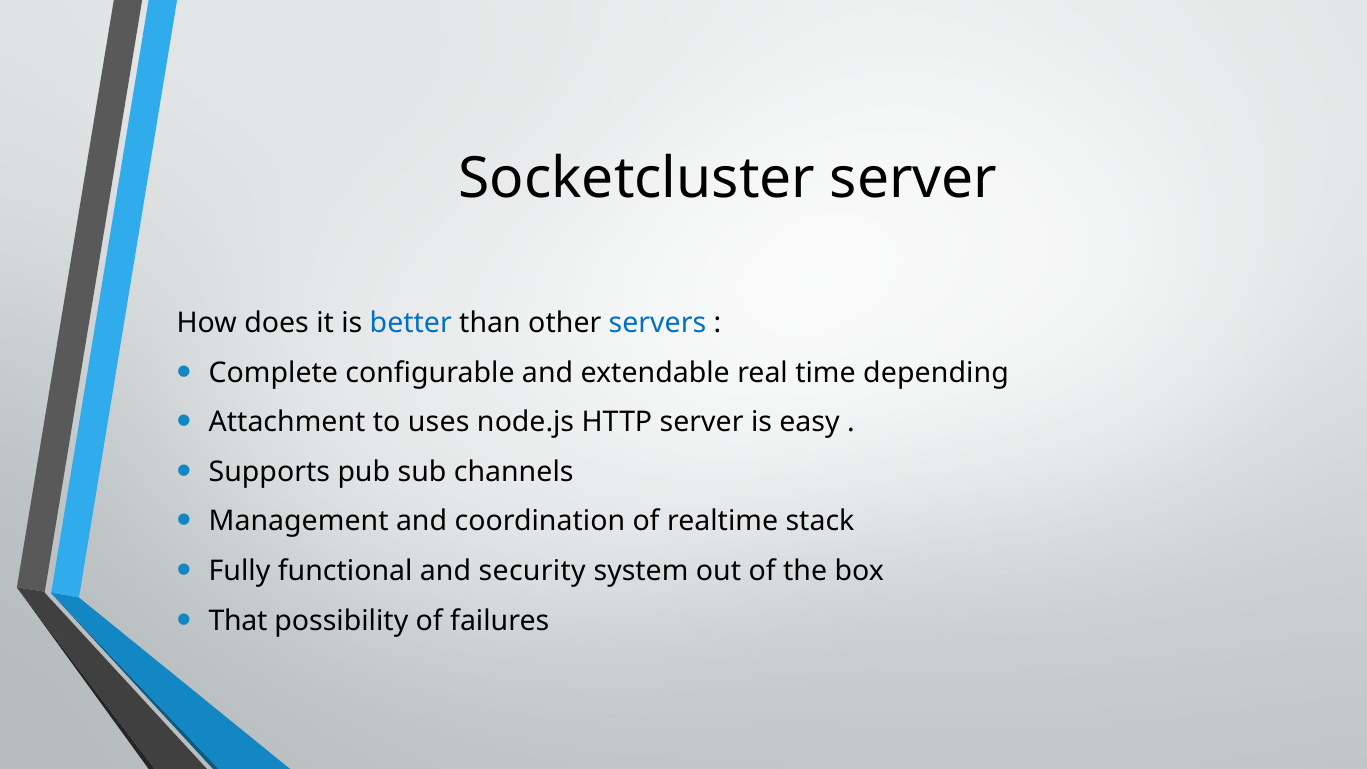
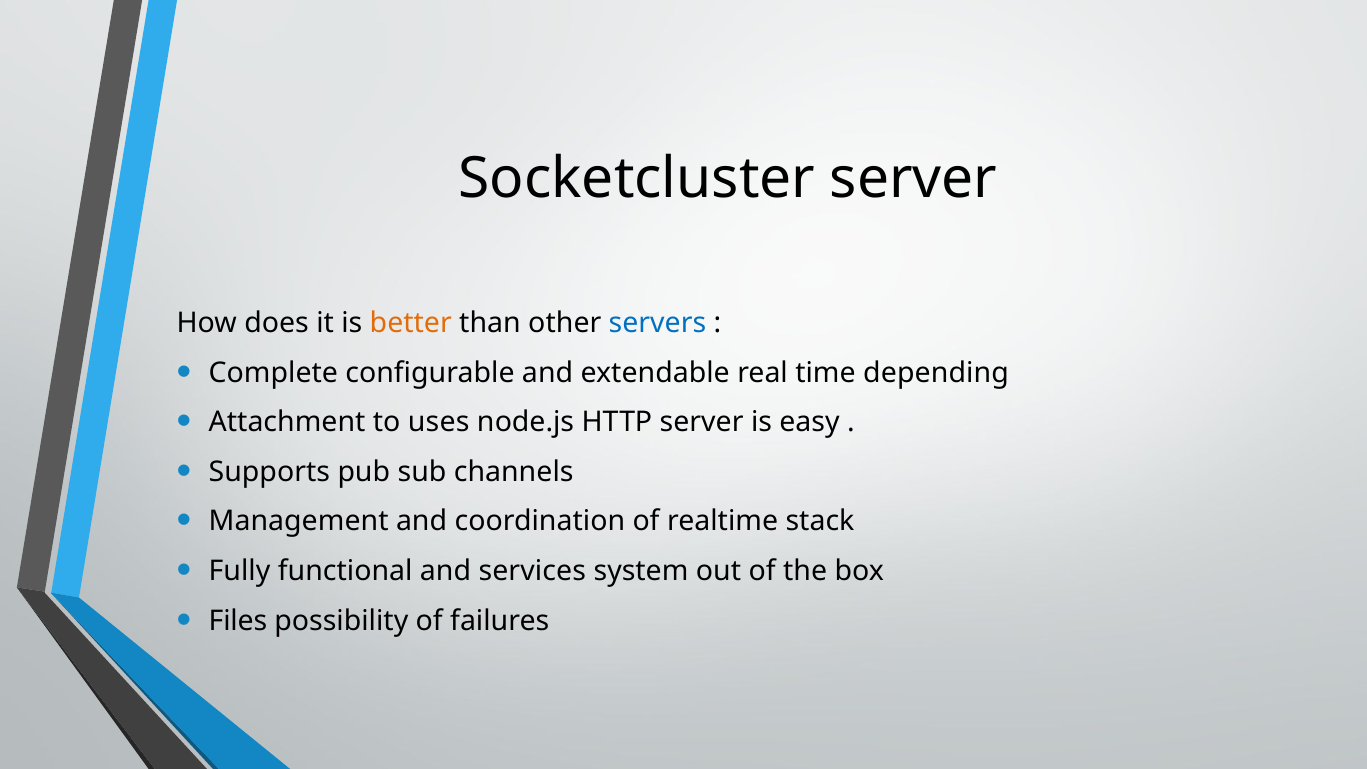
better colour: blue -> orange (411, 323)
security: security -> services (532, 571)
That: That -> Files (238, 621)
